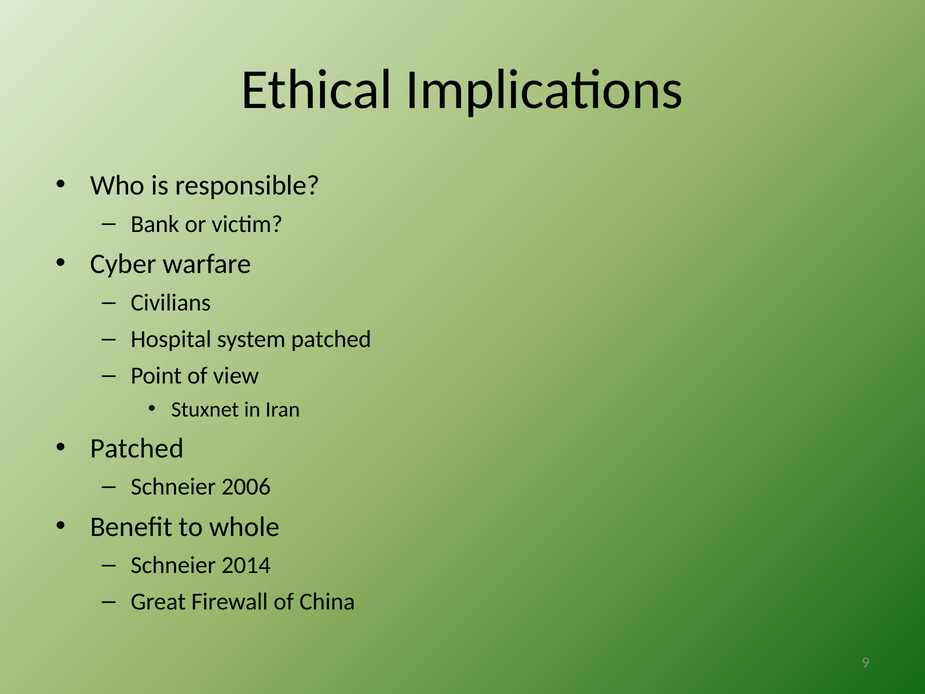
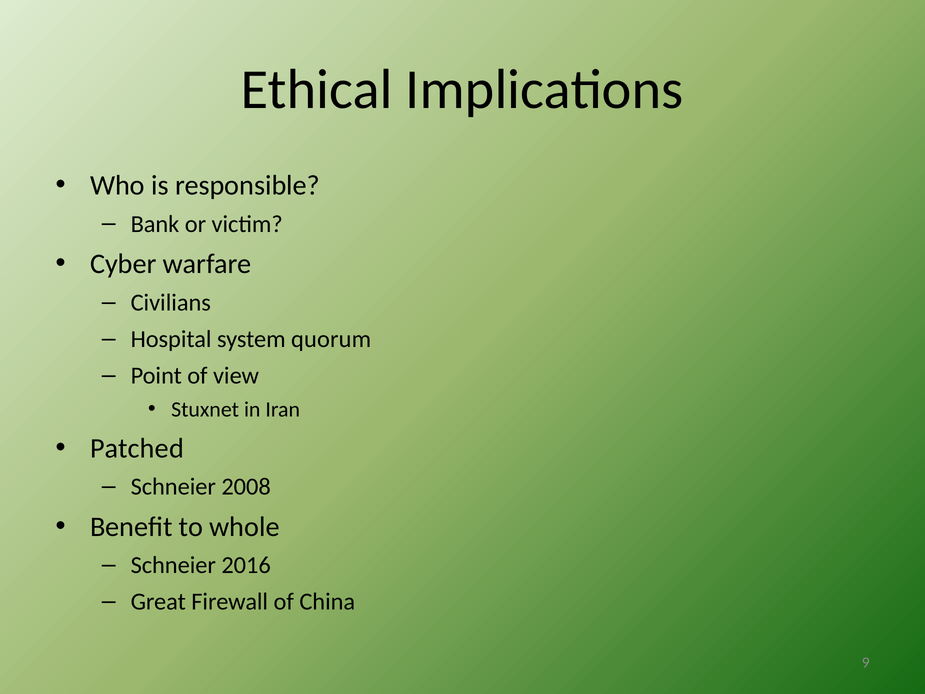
system patched: patched -> quorum (331, 339)
2006: 2006 -> 2008 (246, 487)
2014: 2014 -> 2016 (246, 565)
